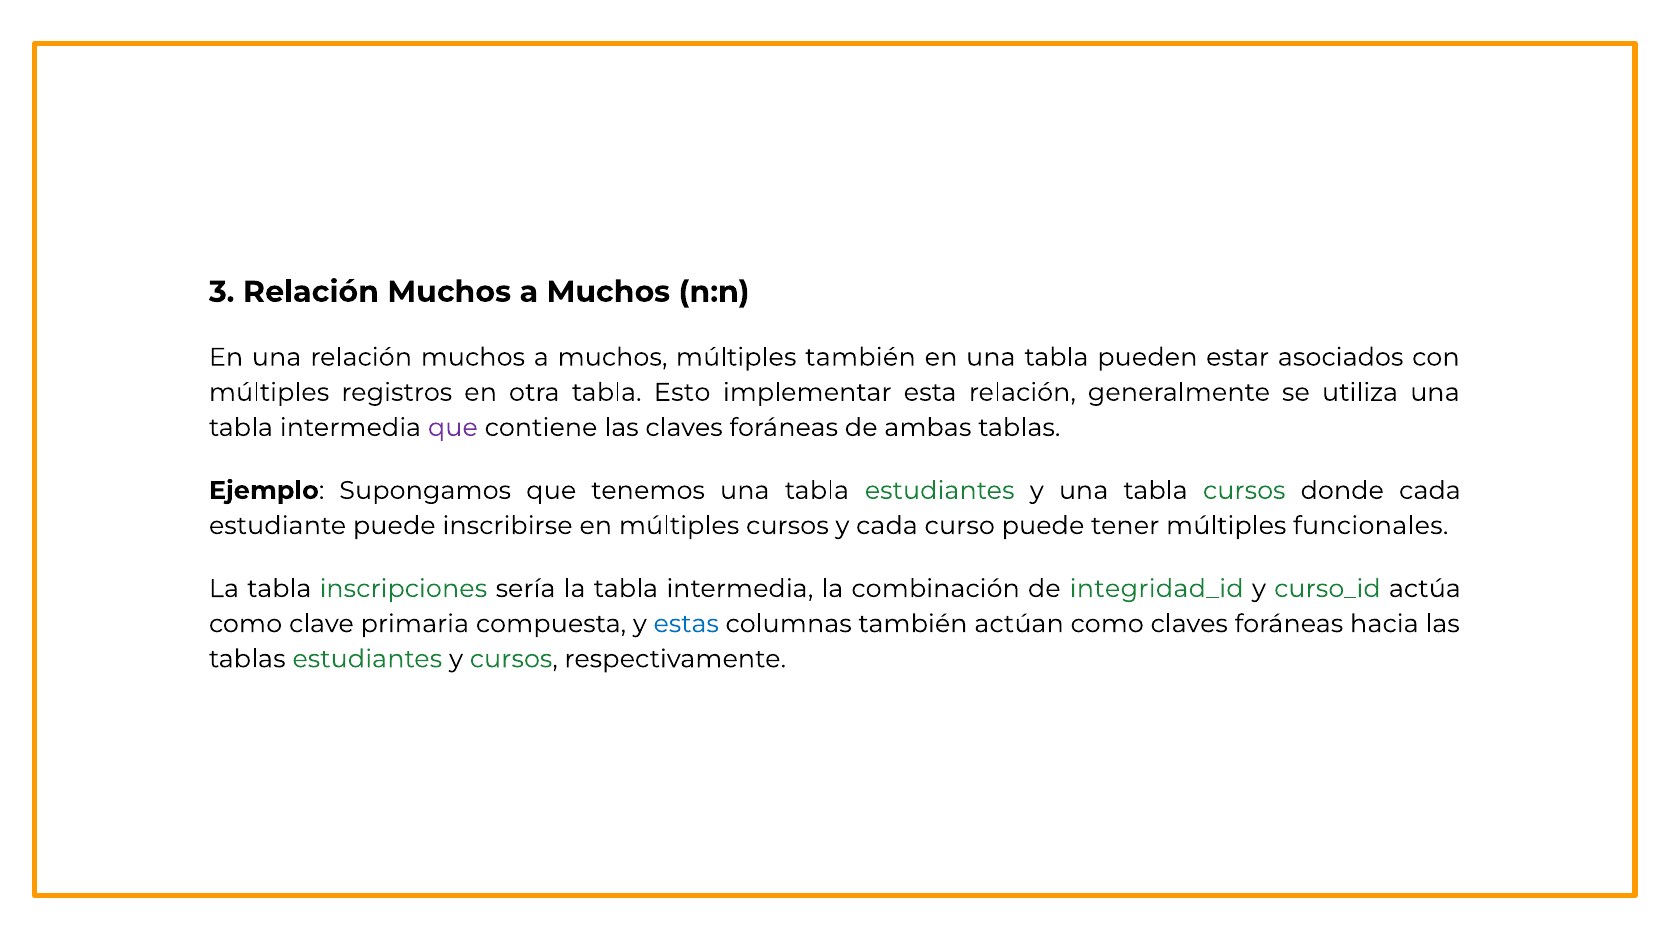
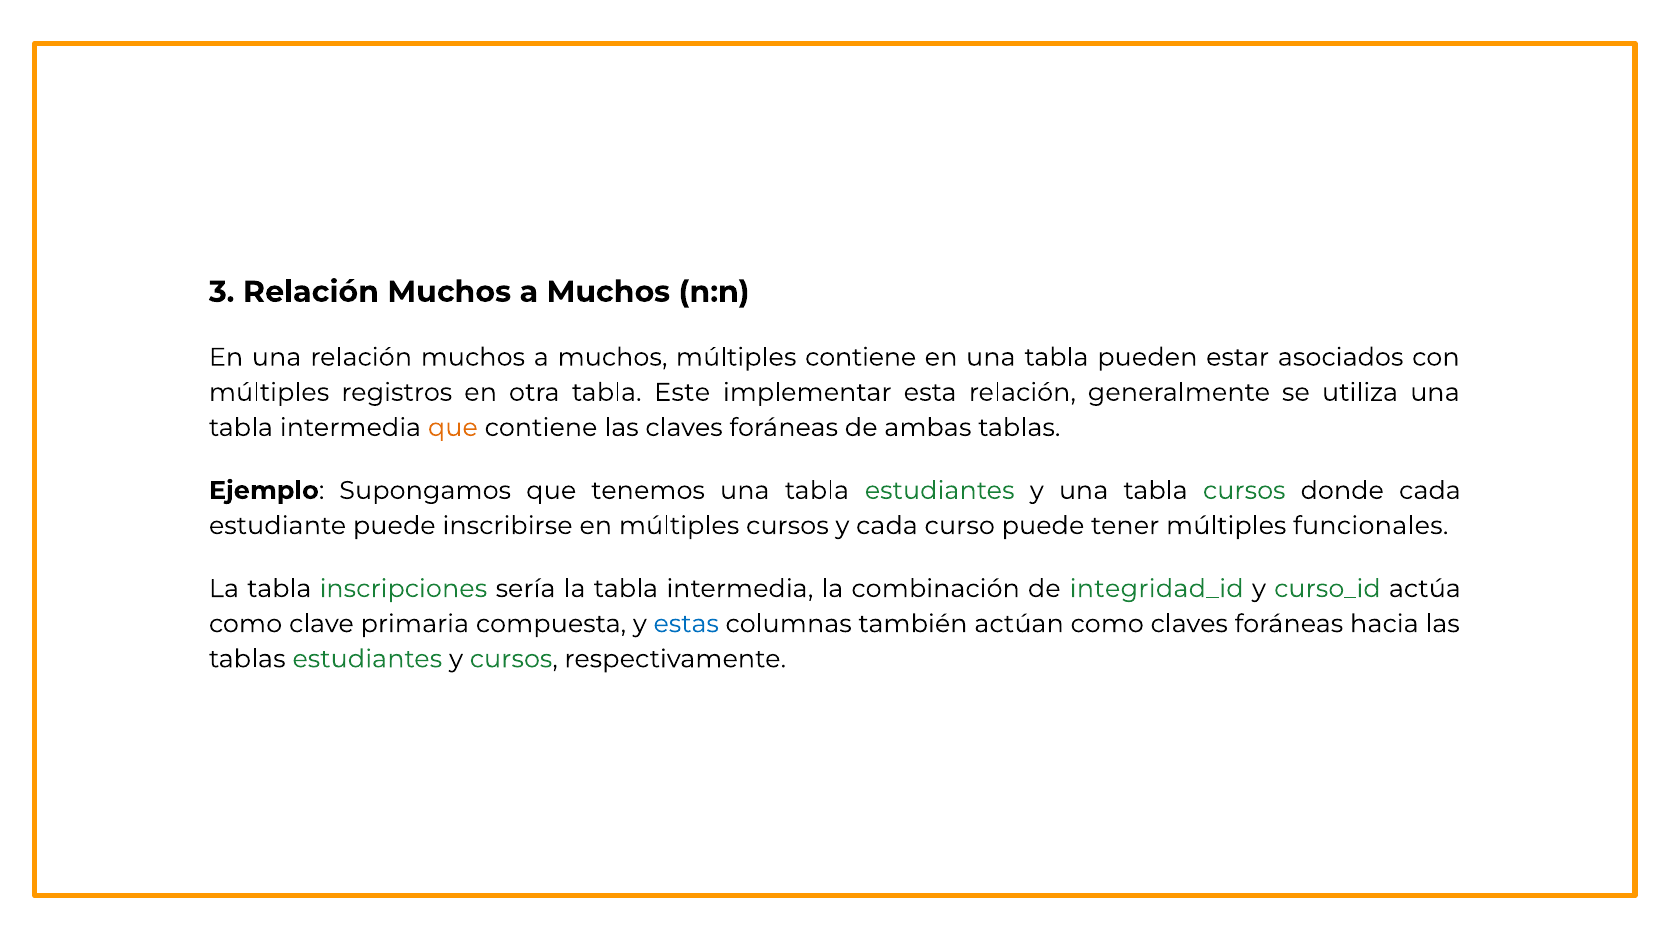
múltiples también: también -> contiene (861, 357)
Esto: Esto -> Este (682, 393)
que colour: purple -> orange (453, 428)
